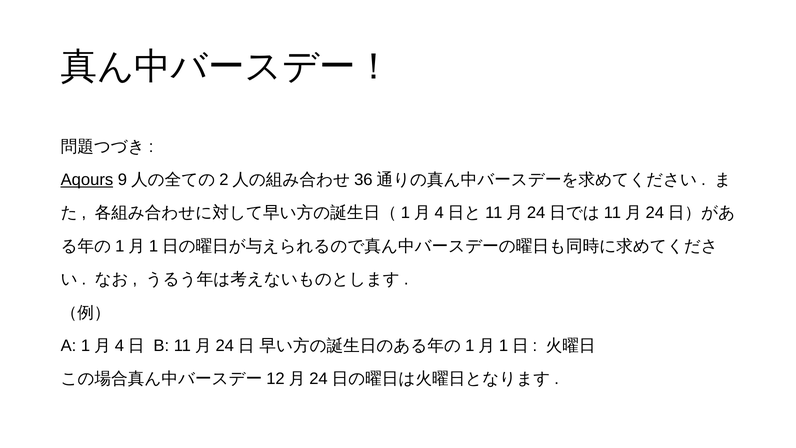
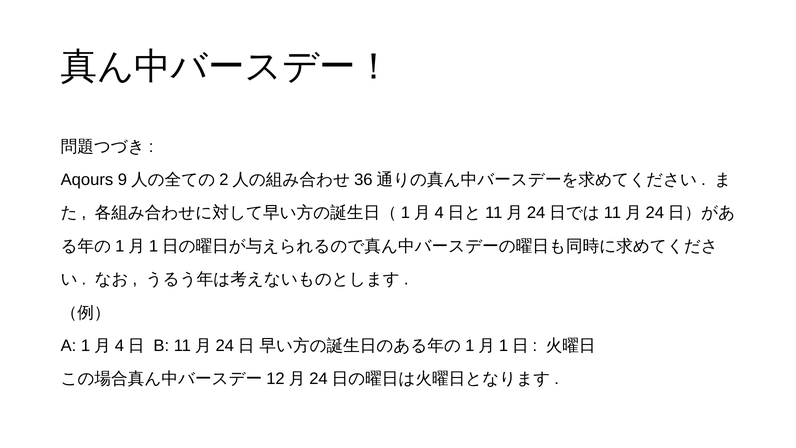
Aqours underline: present -> none (87, 180)
